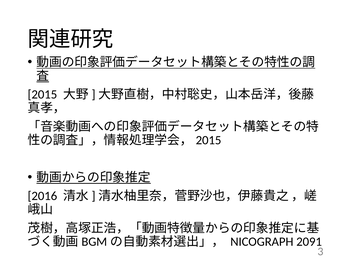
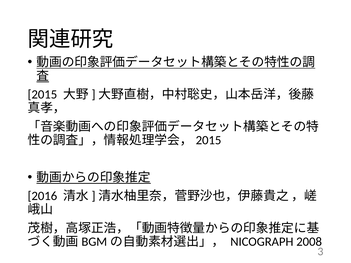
2091: 2091 -> 2008 (309, 242)
